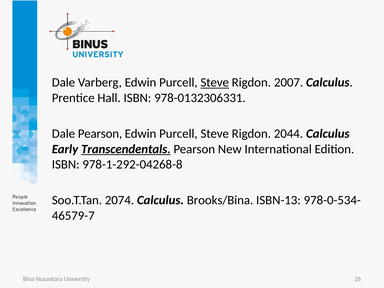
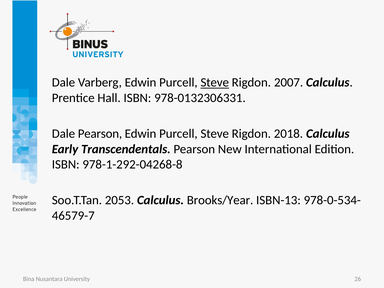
2044: 2044 -> 2018 (288, 134)
Transcendentals underline: present -> none (126, 149)
2074: 2074 -> 2053 (119, 200)
Brooks/Bina: Brooks/Bina -> Brooks/Year (220, 200)
